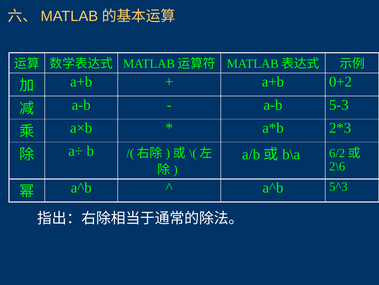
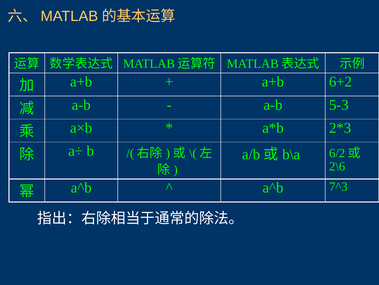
0+2: 0+2 -> 6+2 (341, 82)
5^3: 5^3 -> 7^3 (338, 186)
